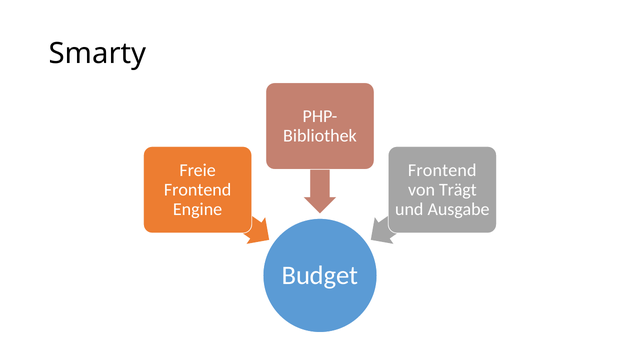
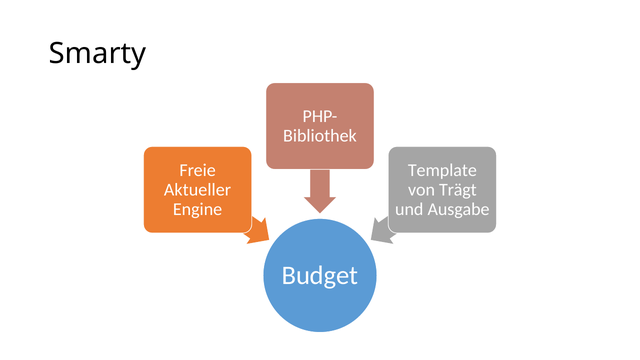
Frontend: Frontend -> Template (442, 170)
Frontend: Frontend -> Aktueller (198, 190)
